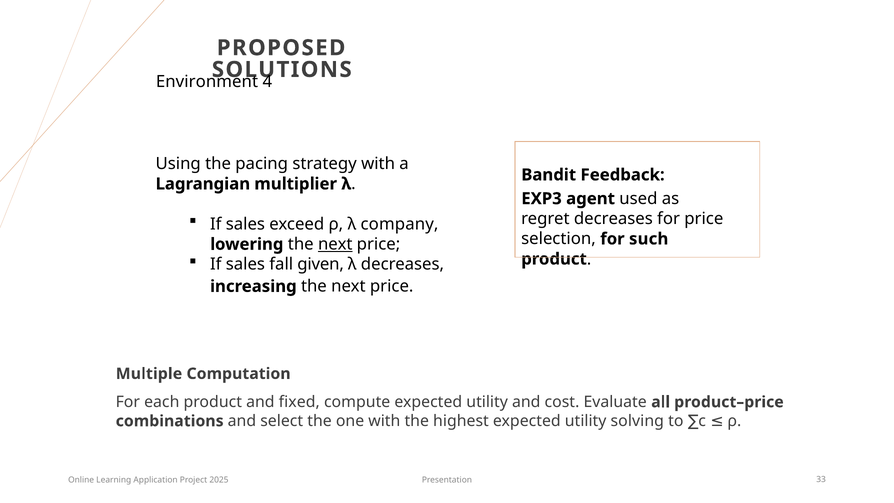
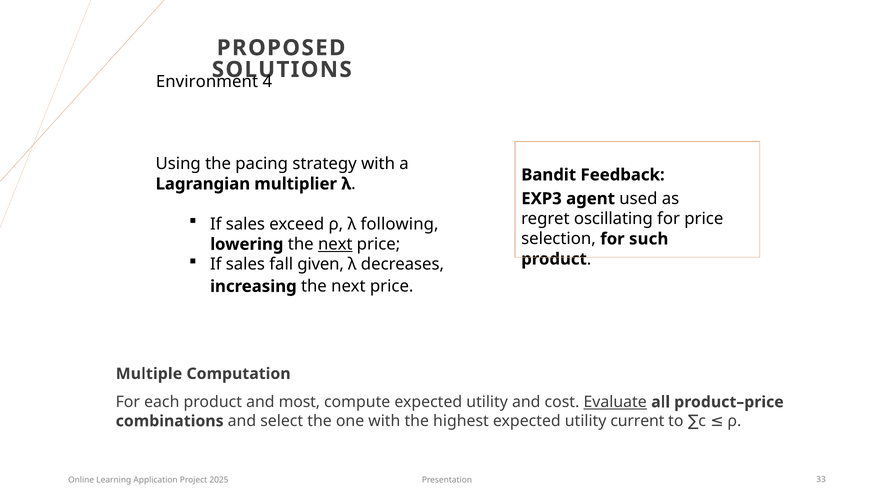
regret decreases: decreases -> oscillating (613, 219)
company: company -> following (400, 224)
fixed: fixed -> most (299, 402)
Evaluate underline: none -> present (615, 402)
solving: solving -> current (637, 421)
